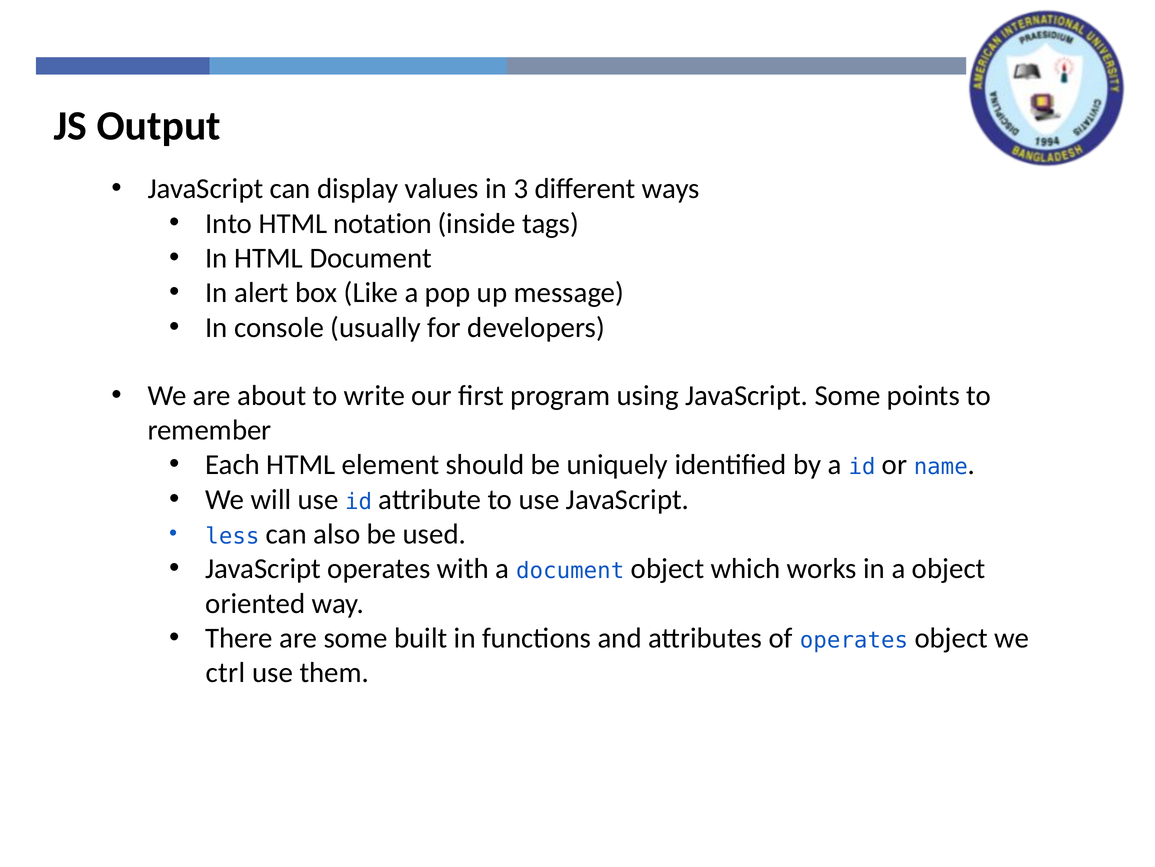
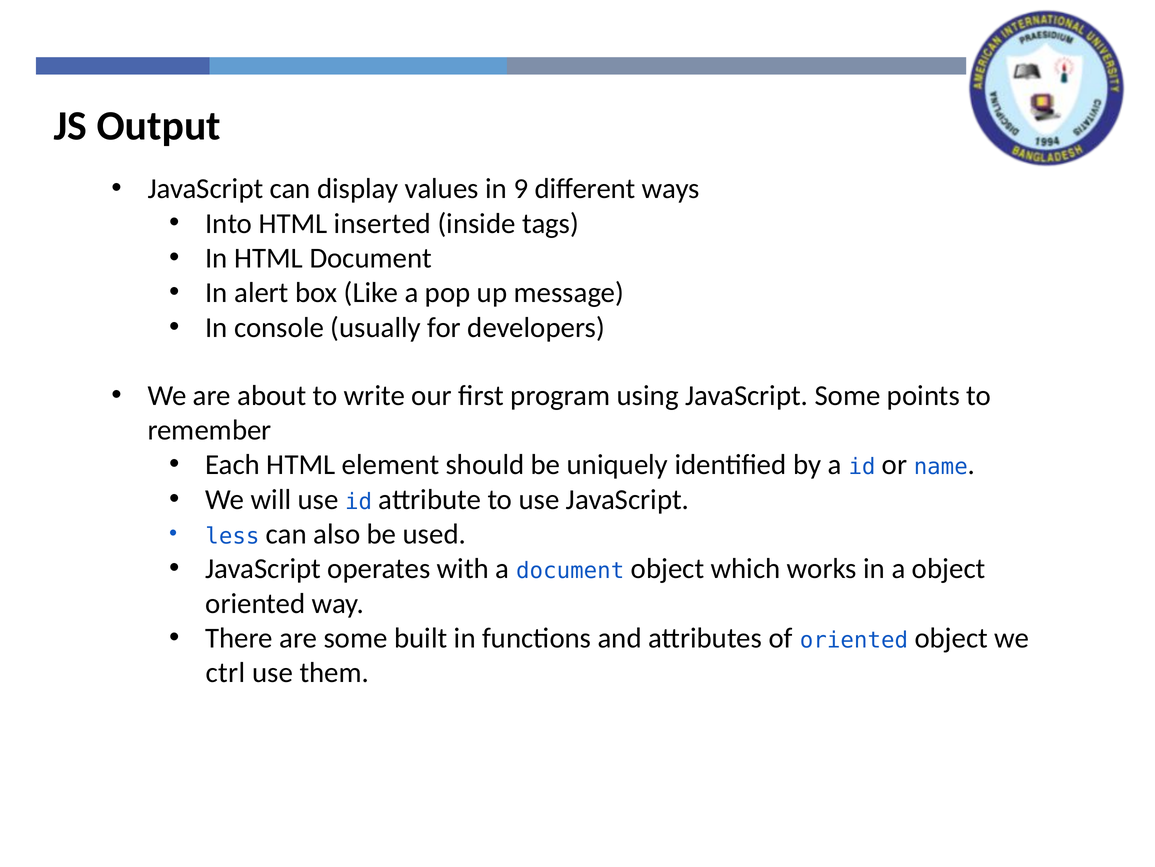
3: 3 -> 9 (521, 189)
notation: notation -> inserted (383, 223)
of operates: operates -> oriented (854, 640)
